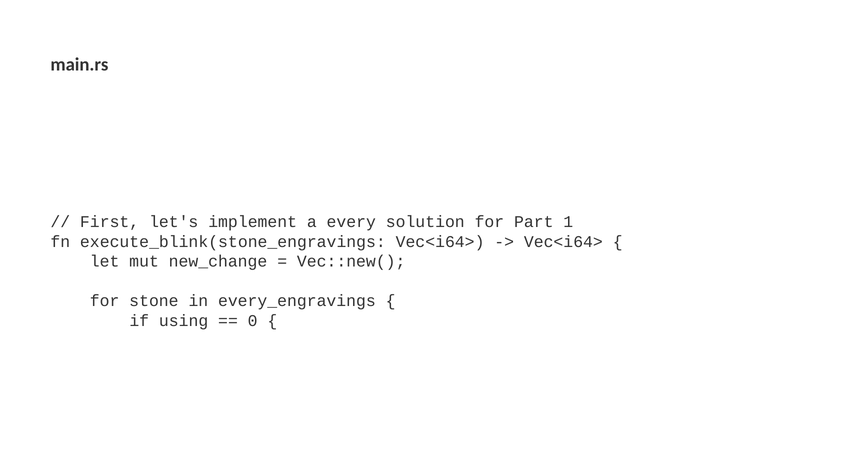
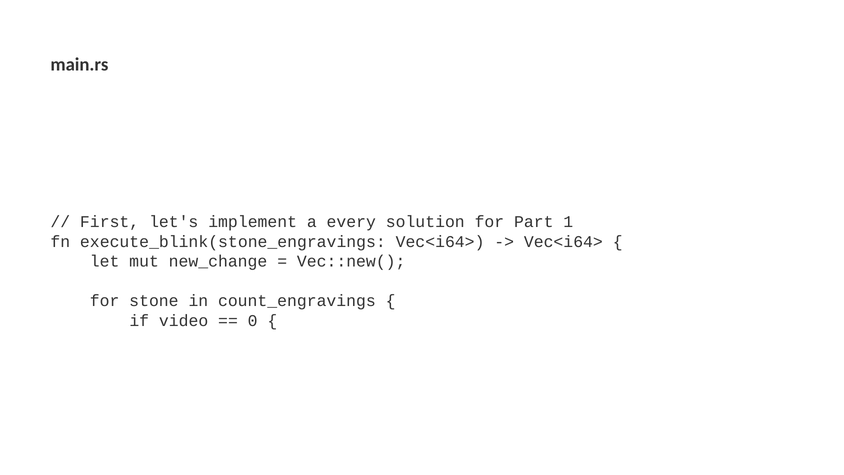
every_engravings: every_engravings -> count_engravings (297, 301)
using: using -> video (184, 320)
